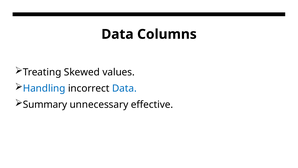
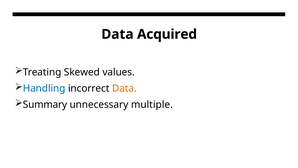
Columns: Columns -> Acquired (167, 34)
Data colour: blue -> orange (124, 88)
effective: effective -> multiple (152, 104)
